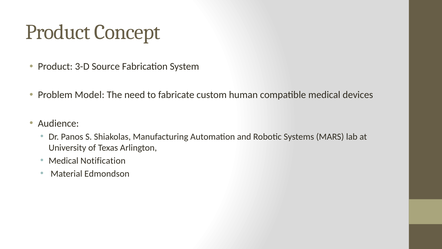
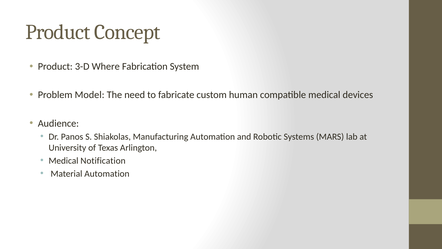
Source: Source -> Where (106, 66)
Material Edmondson: Edmondson -> Automation (107, 173)
